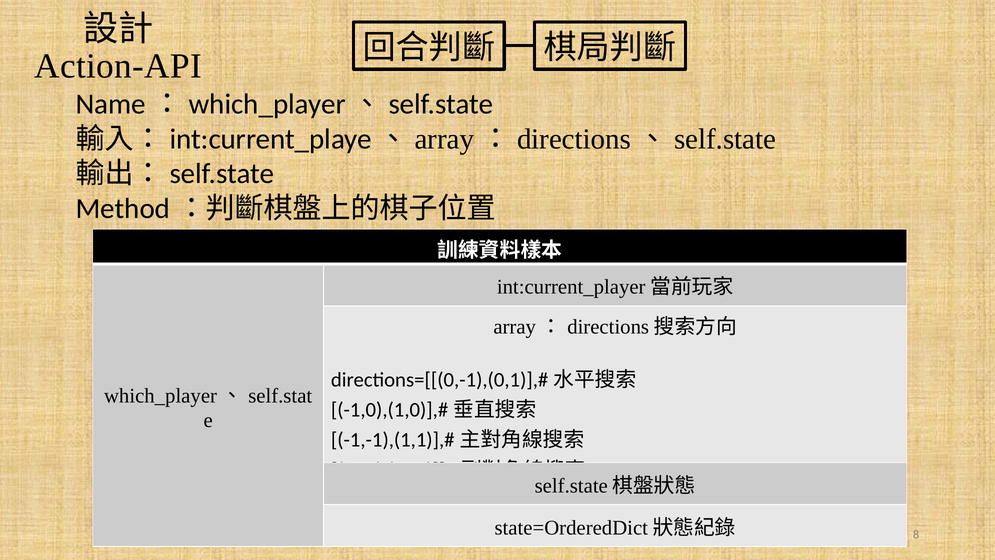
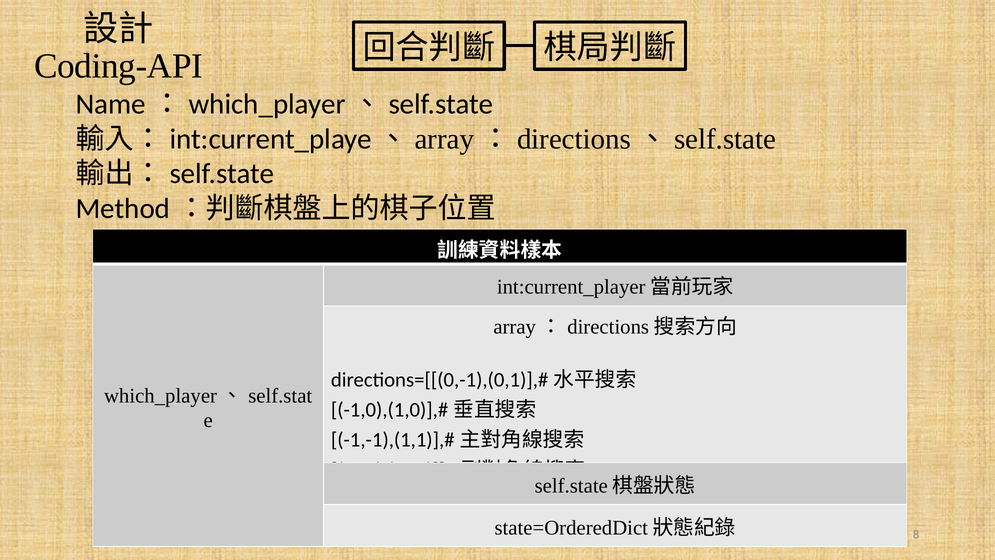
Action-API: Action-API -> Coding-API (119, 66)
